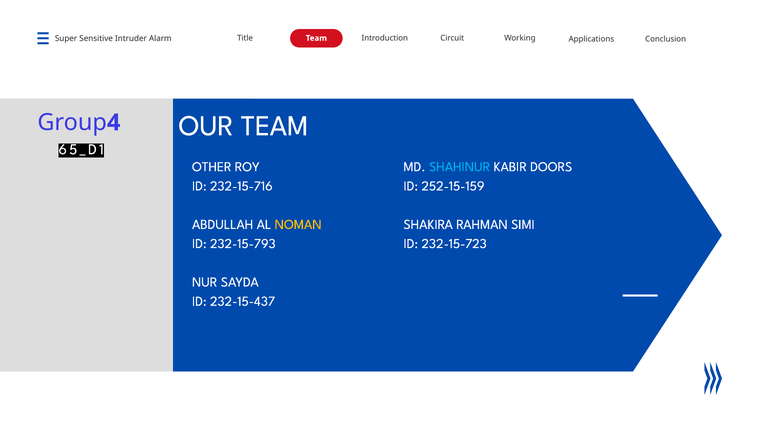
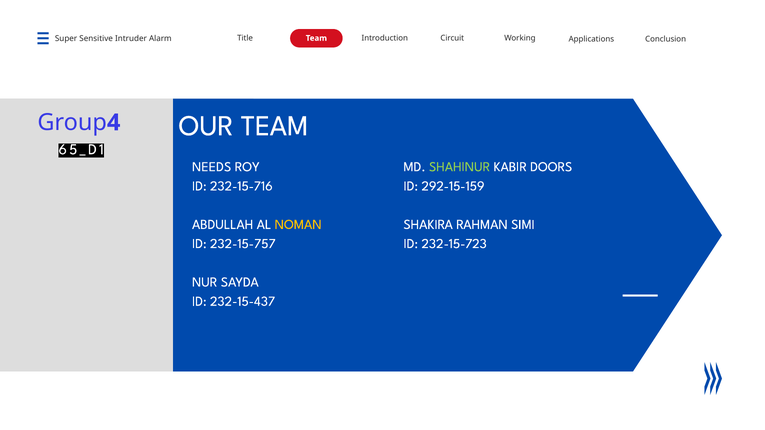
OTHER: OTHER -> NEEDS (212, 167)
SHAHINUR colour: light blue -> light green (460, 167)
252-15-159: 252-15-159 -> 292-15-159 (453, 186)
232-15-793: 232-15-793 -> 232-15-757 (243, 244)
